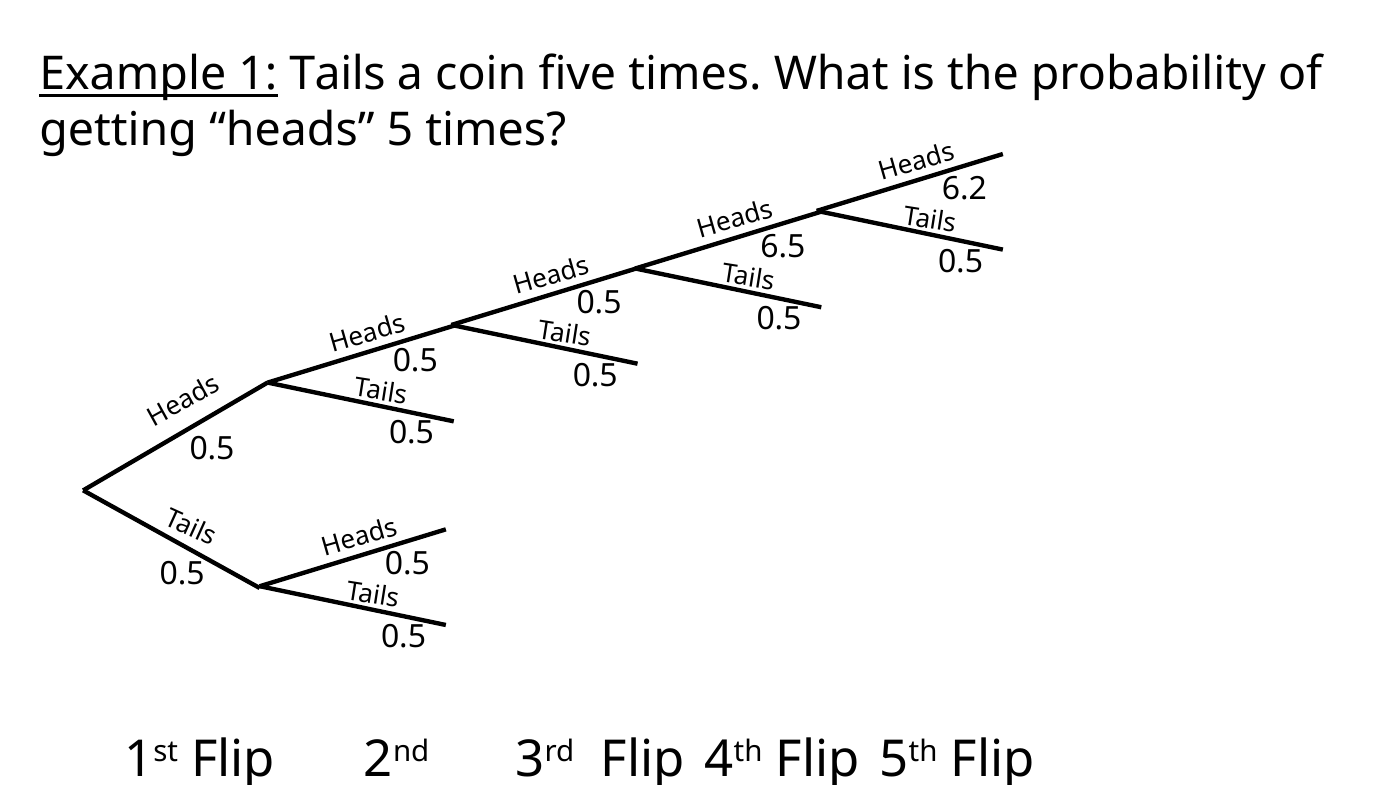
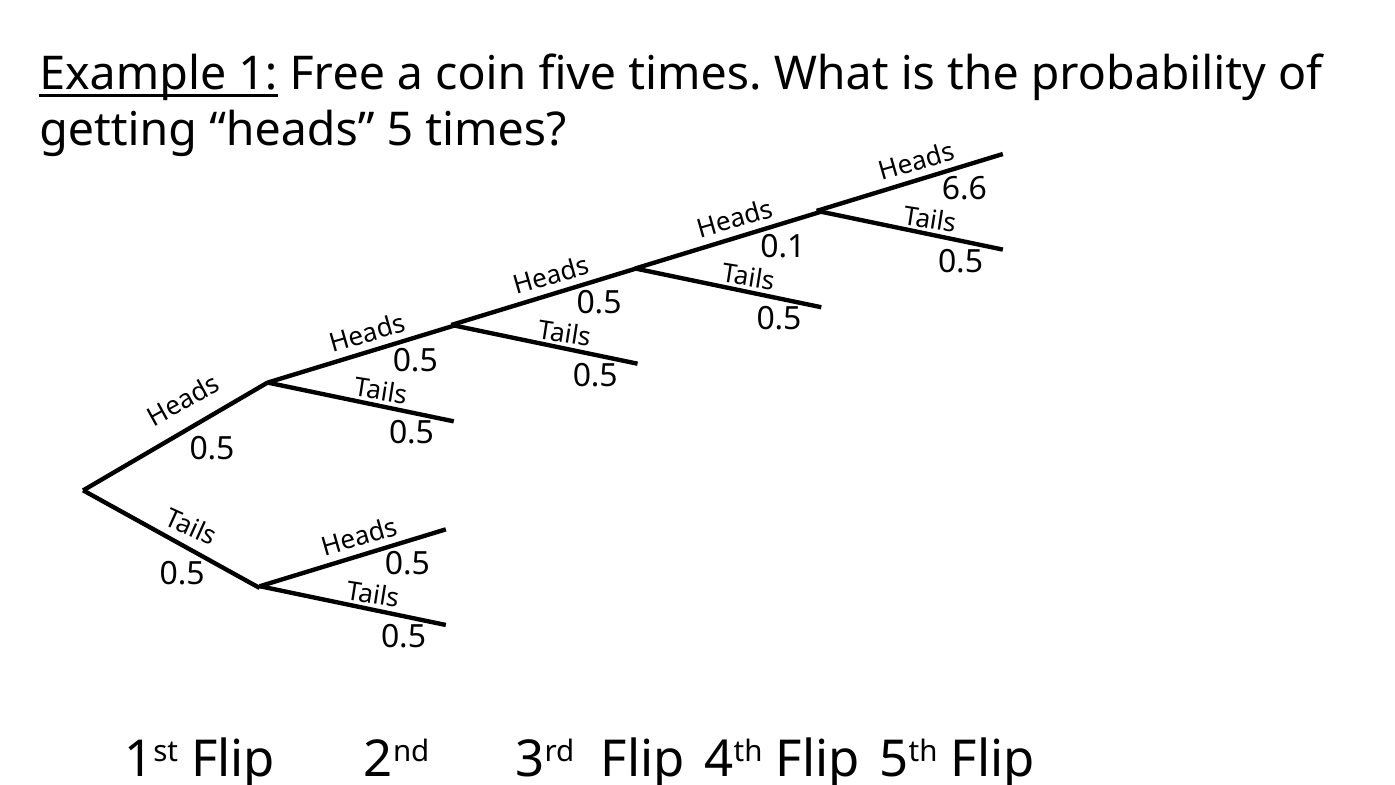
1 Tails: Tails -> Free (337, 74)
6.2: 6.2 -> 6.6 (964, 189)
6.5: 6.5 -> 0.1 (783, 247)
